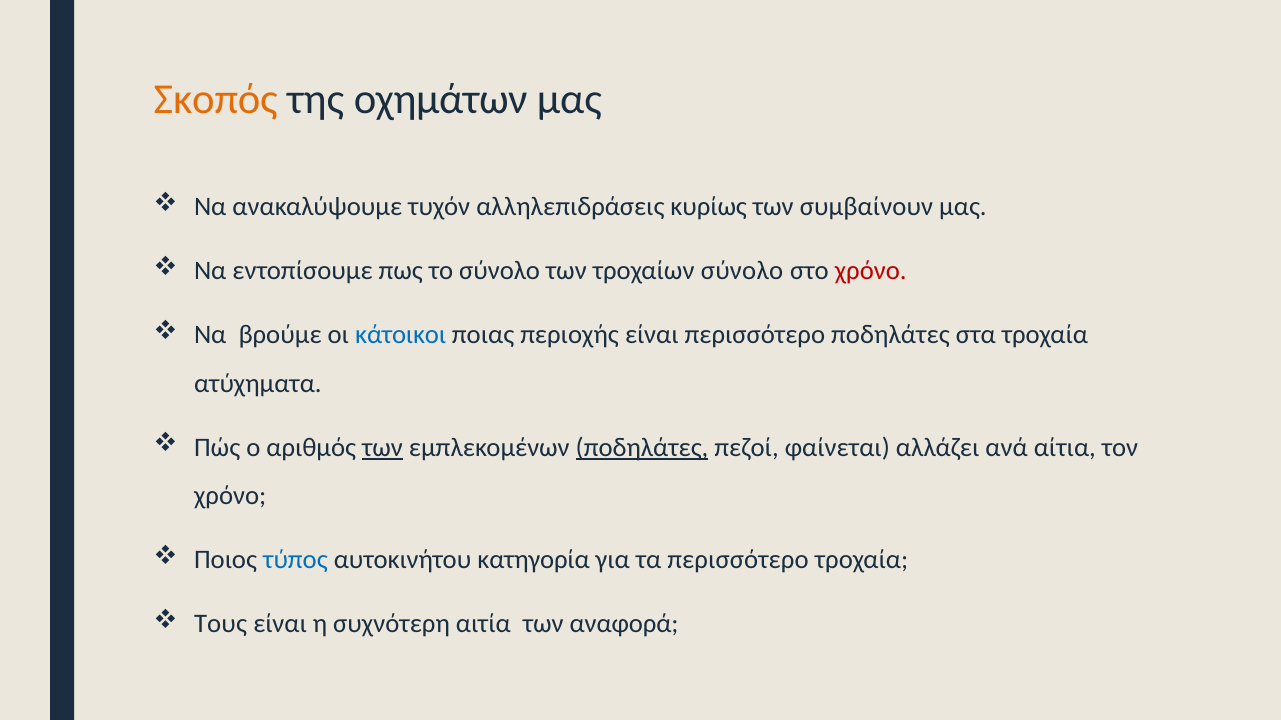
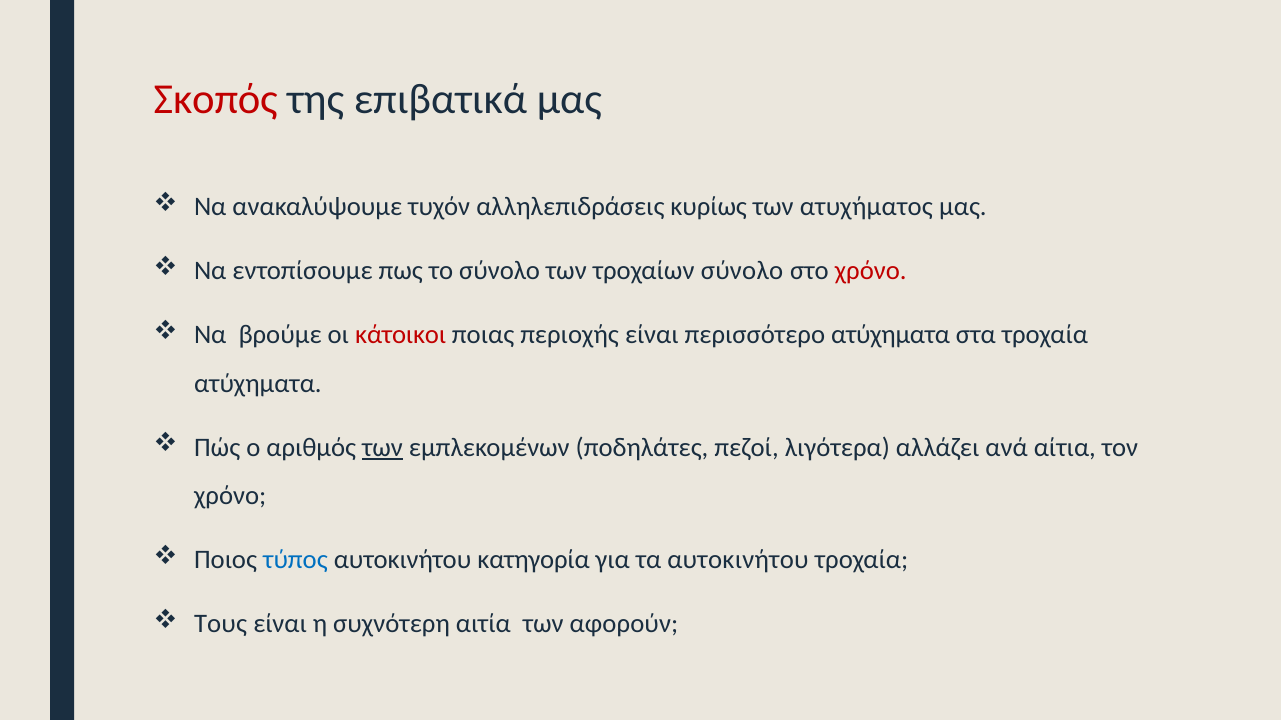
Σκοπός colour: orange -> red (216, 99)
οχημάτων: οχημάτων -> επιβατικά (440, 99)
συμβαίνουν: συμβαίνουν -> ατυχήματος (866, 207)
κάτοικοι colour: blue -> red (401, 335)
περισσότερο ποδηλάτες: ποδηλάτες -> ατύχηματα (891, 335)
ποδηλάτες underline: present -> none (642, 448)
φαίνεται: φαίνεται -> λιγότερα (837, 448)
τα περισσότερο: περισσότερο -> αυτοκινήτου (738, 560)
αναφορά: αναφορά -> αφορούν (624, 624)
